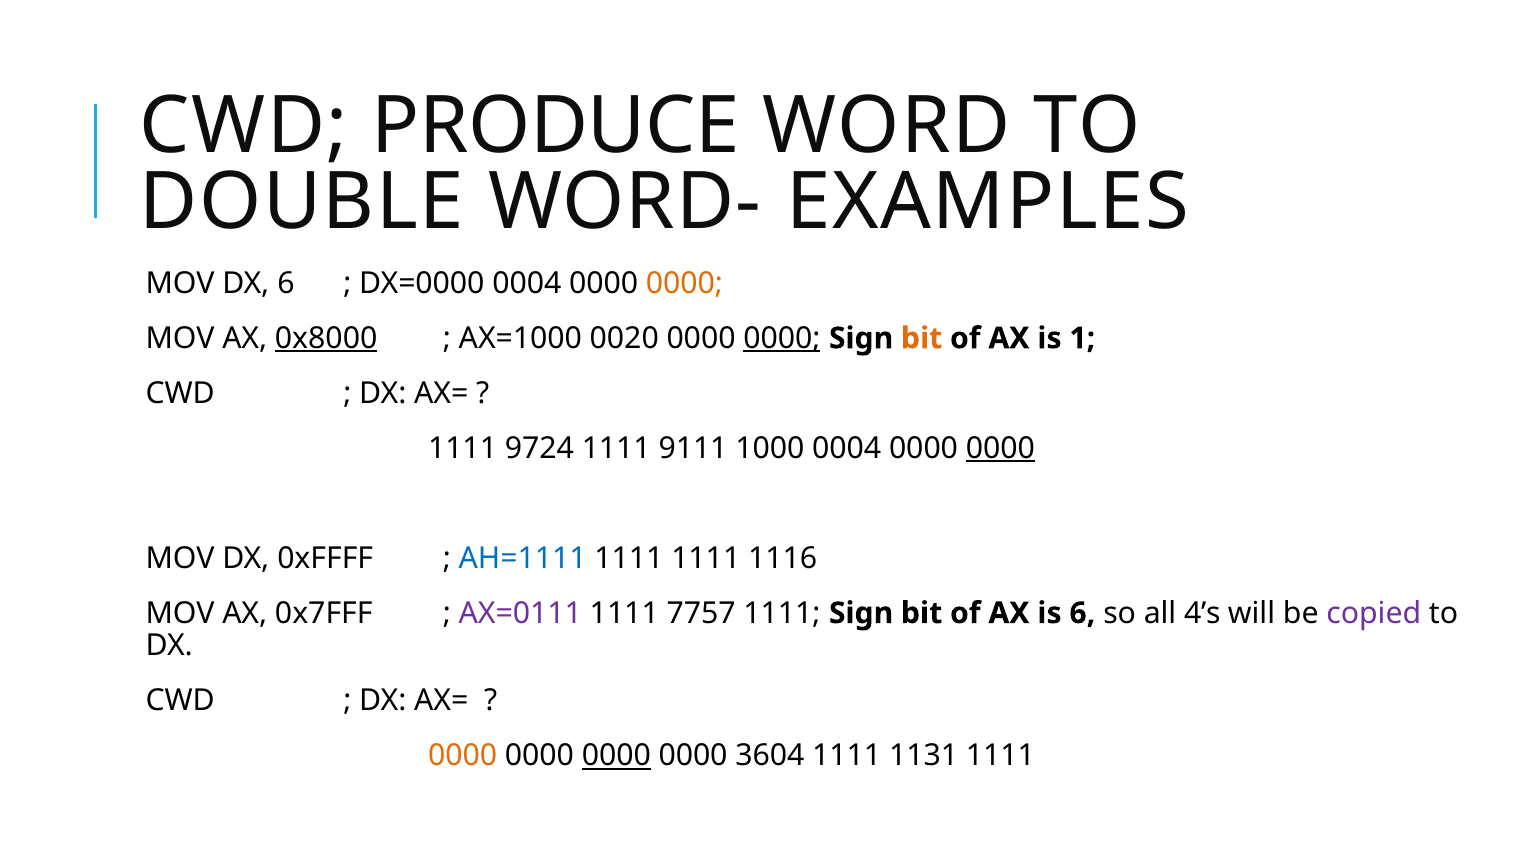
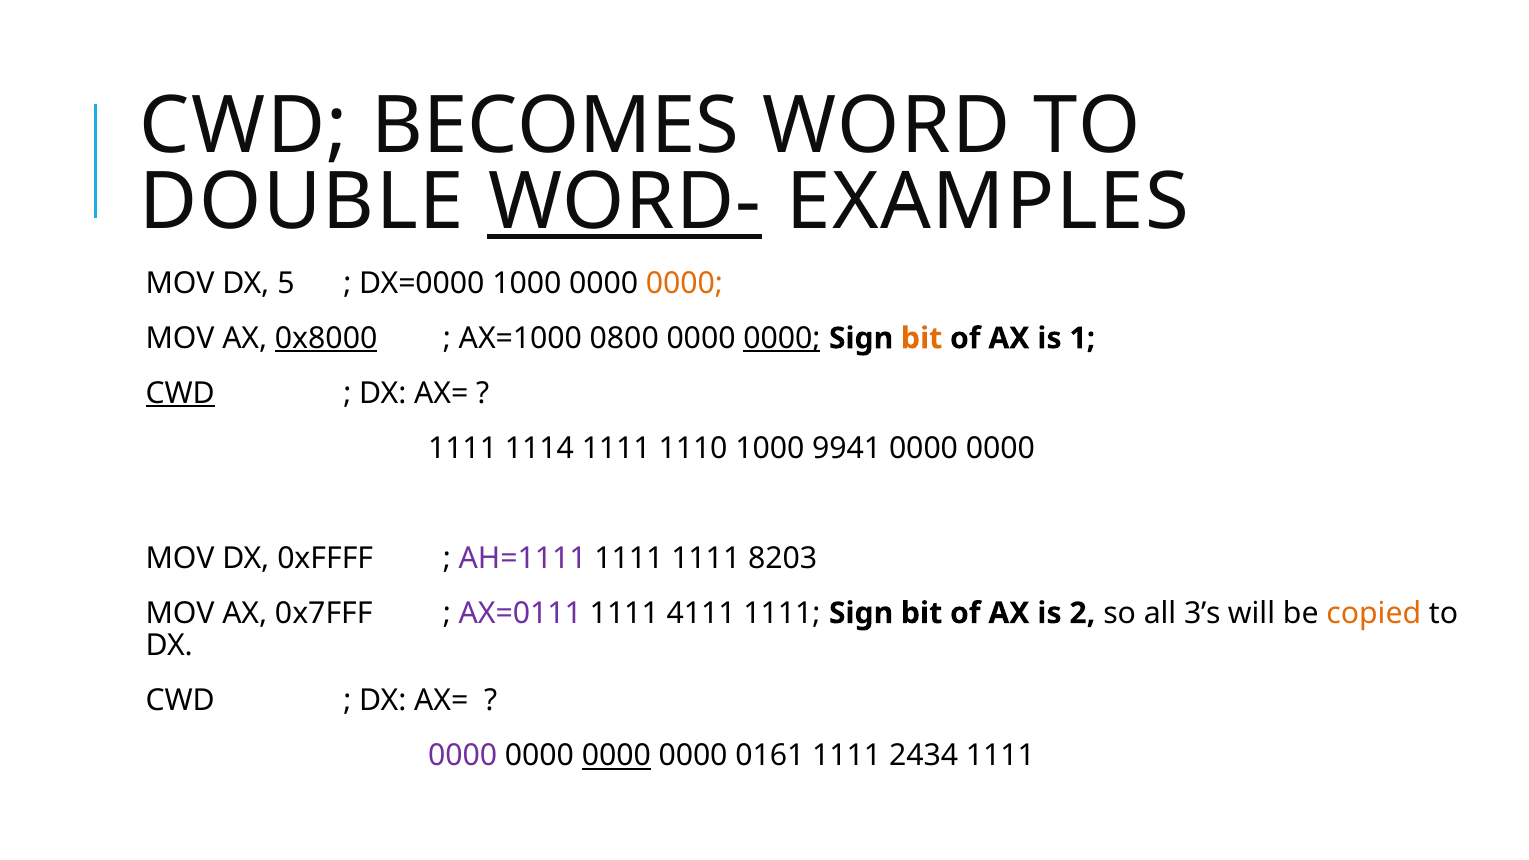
PRODUCE: PRODUCE -> BECOMES (556, 126)
WORD- underline: none -> present (625, 202)
DX 6: 6 -> 5 (286, 283)
DX=0000 0004: 0004 -> 1000 (527, 283)
0020: 0020 -> 0800 (624, 338)
CWD underline: none -> present (180, 393)
9724: 9724 -> 1114 (539, 448)
9111: 9111 -> 1110 (693, 448)
1000 0004: 0004 -> 9941 (847, 448)
0000 underline: present -> none (1000, 448)
AH=1111 colour: blue -> purple (523, 558)
1116: 1116 -> 8203 (783, 558)
7757: 7757 -> 4111 (701, 613)
is 6: 6 -> 2 (1082, 613)
4’s: 4’s -> 3’s (1202, 613)
copied colour: purple -> orange (1374, 613)
0000 colour: orange -> purple (463, 756)
3604: 3604 -> 0161 (770, 756)
1131: 1131 -> 2434 (924, 756)
